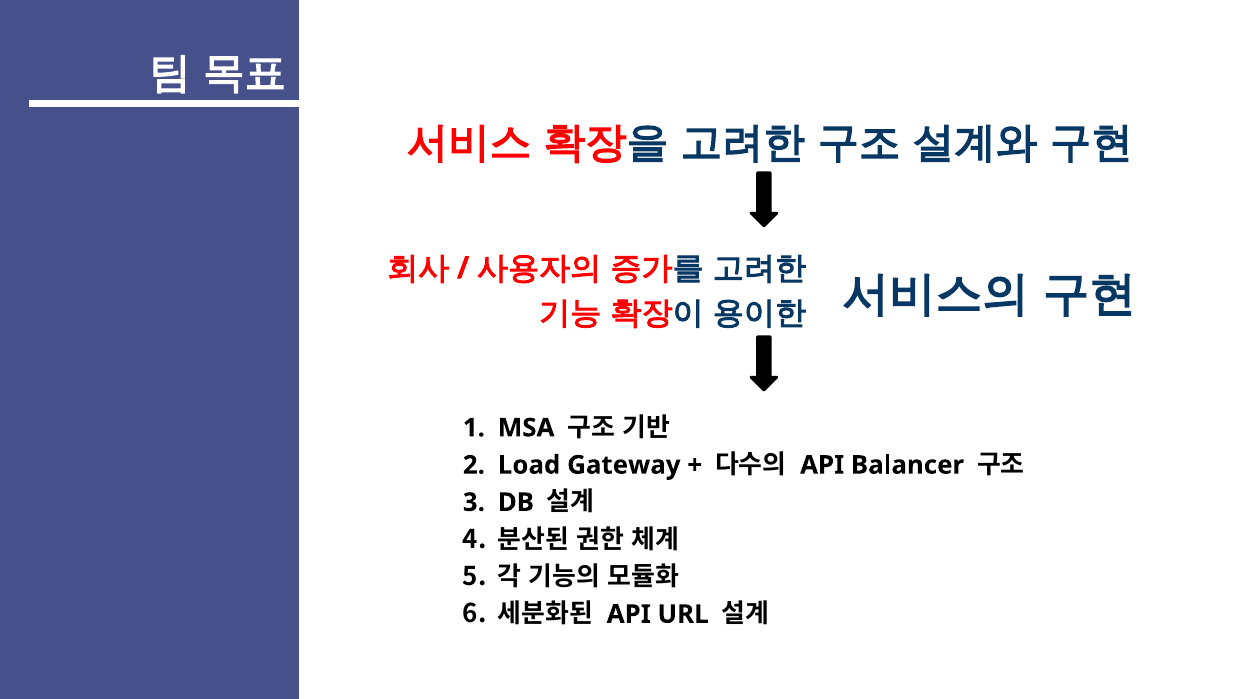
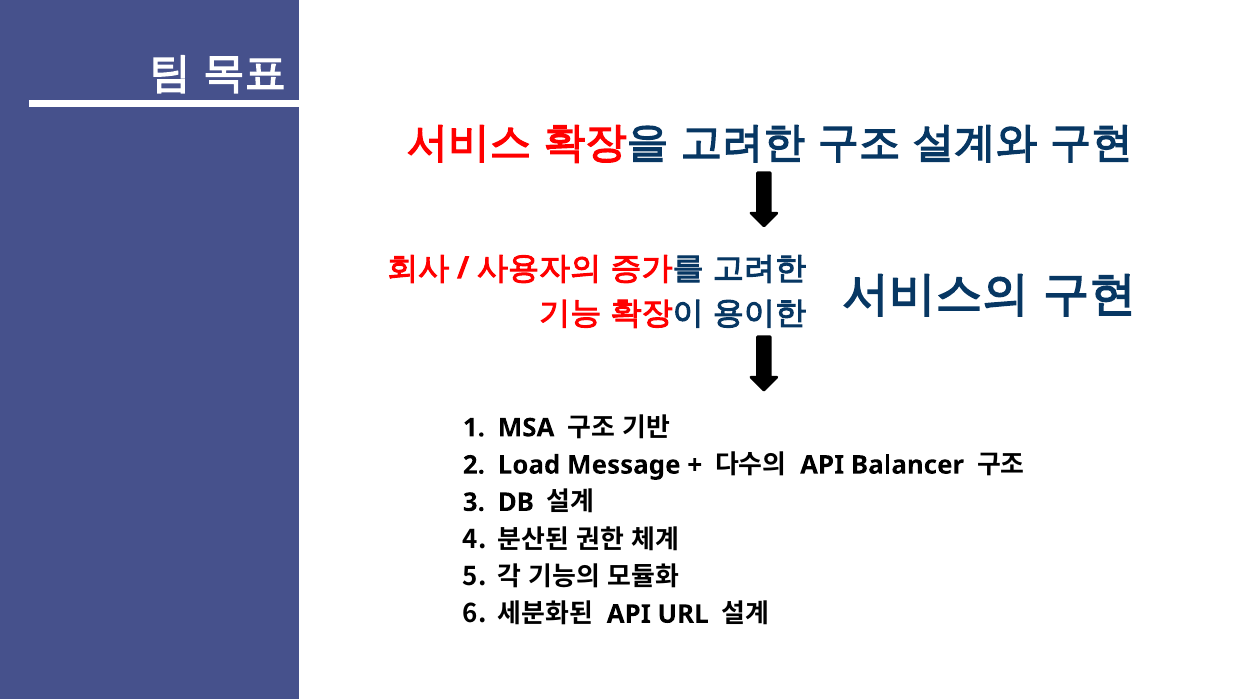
Gateway: Gateway -> Message (624, 465)
